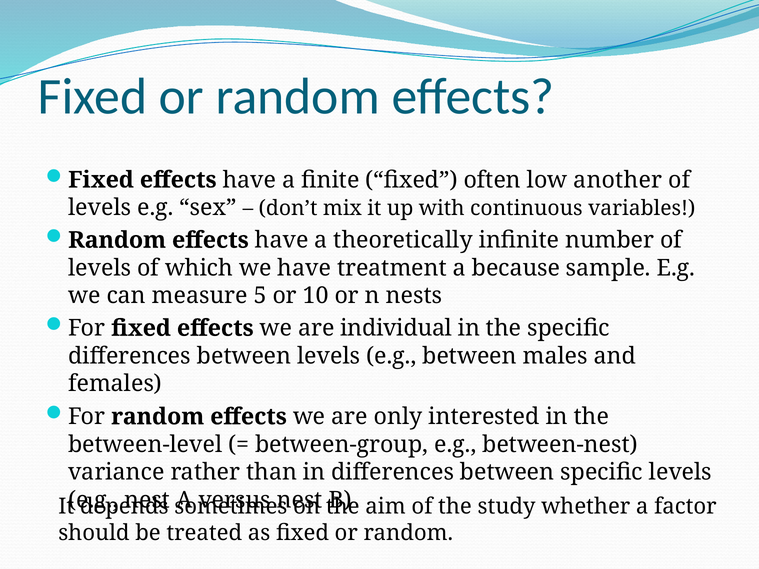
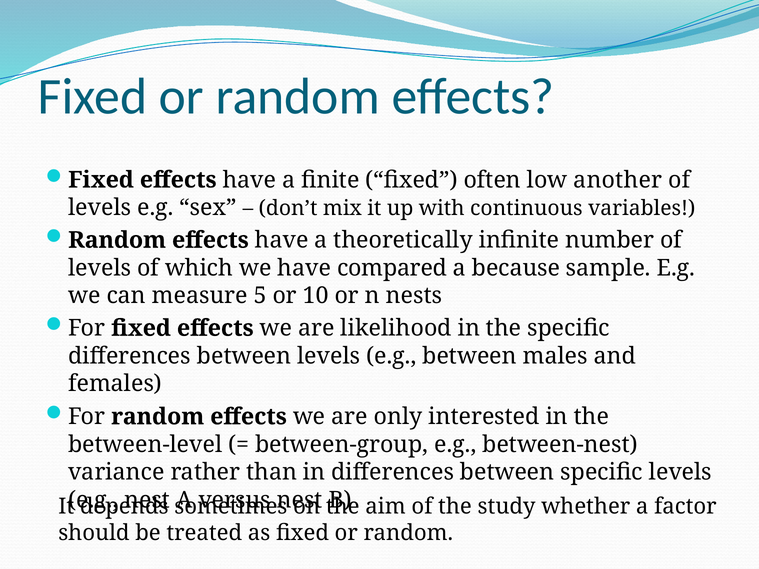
treatment: treatment -> compared (392, 268)
individual: individual -> likelihood (396, 328)
